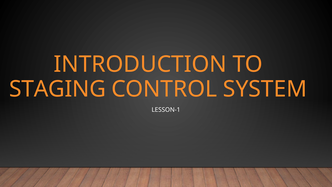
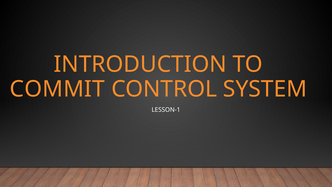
STAGING: STAGING -> COMMIT (57, 89)
